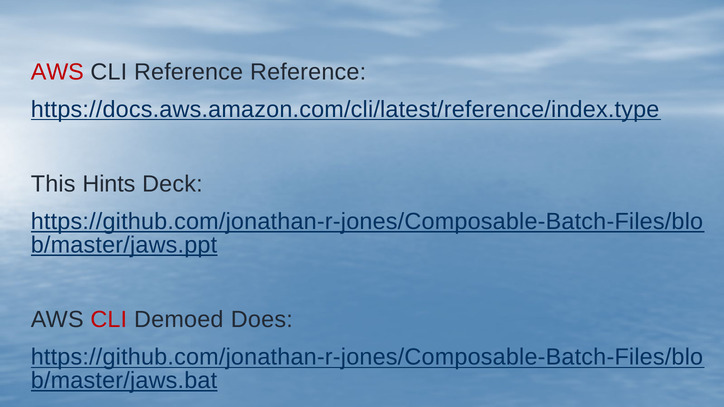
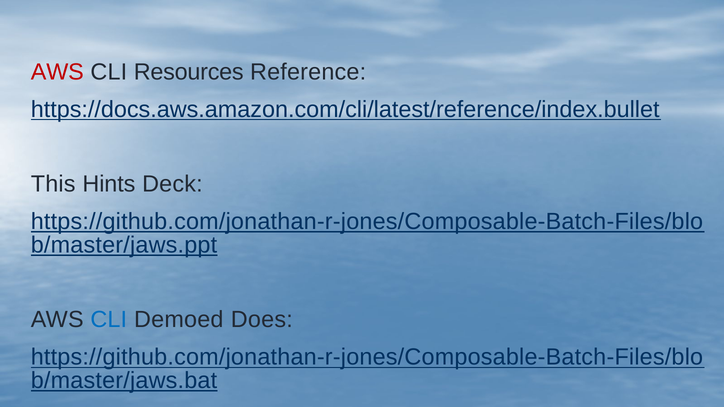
CLI Reference: Reference -> Resources (189, 72)
https://docs.aws.amazon.com/cli/latest/reference/index.type: https://docs.aws.amazon.com/cli/latest/reference/index.type -> https://docs.aws.amazon.com/cli/latest/reference/index.bullet (345, 109)
CLI colour: red -> blue (109, 320)
